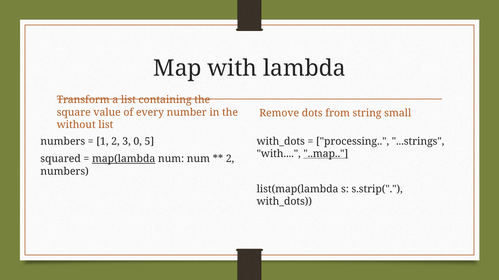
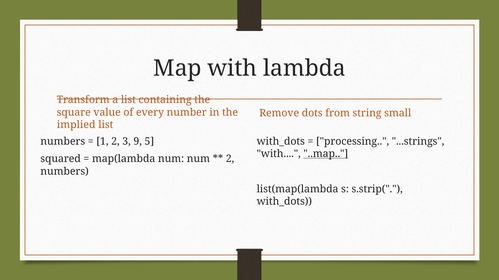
without: without -> implied (76, 125)
0: 0 -> 9 (138, 142)
map(lambda underline: present -> none (124, 159)
